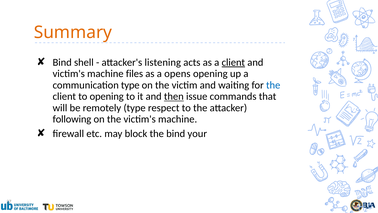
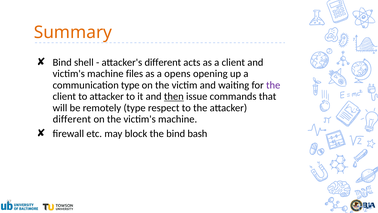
attacker's listening: listening -> different (163, 62)
client underline: present -> none (233, 62)
the colour: blue -> purple (273, 85)
to opening: opening -> attacker (107, 96)
following: following -> different (72, 119)
your: your -> bash (197, 133)
